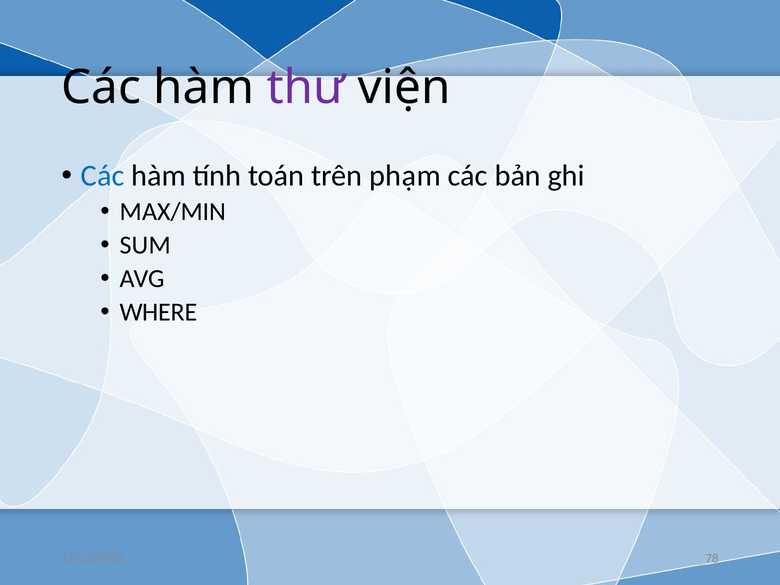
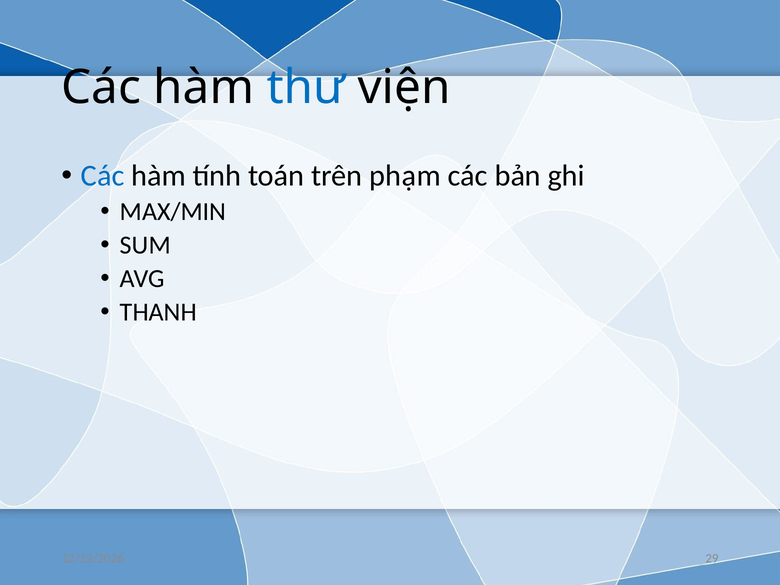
thư colour: purple -> blue (306, 87)
WHERE: WHERE -> THANH (158, 312)
78: 78 -> 29 (712, 559)
